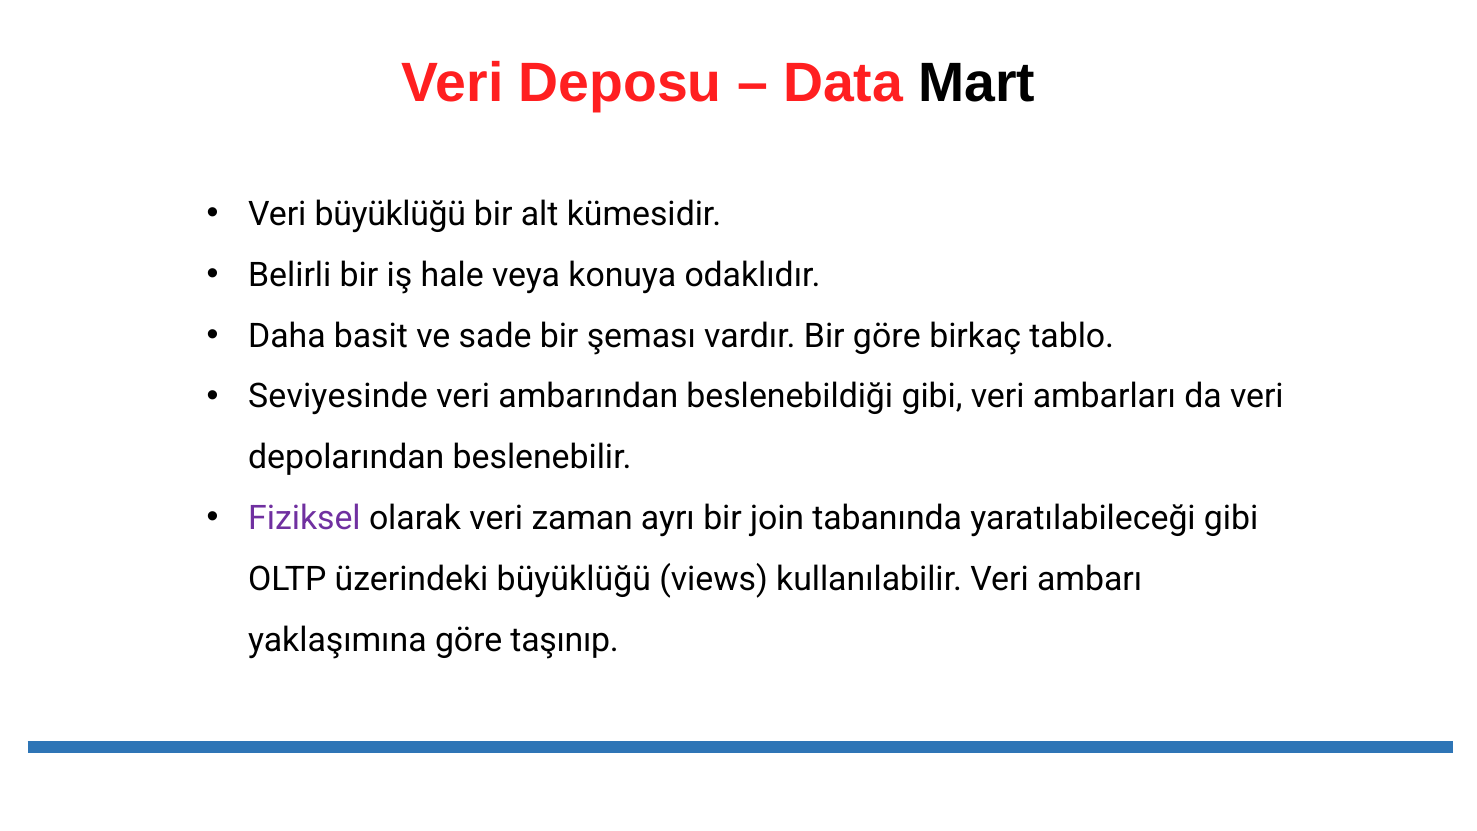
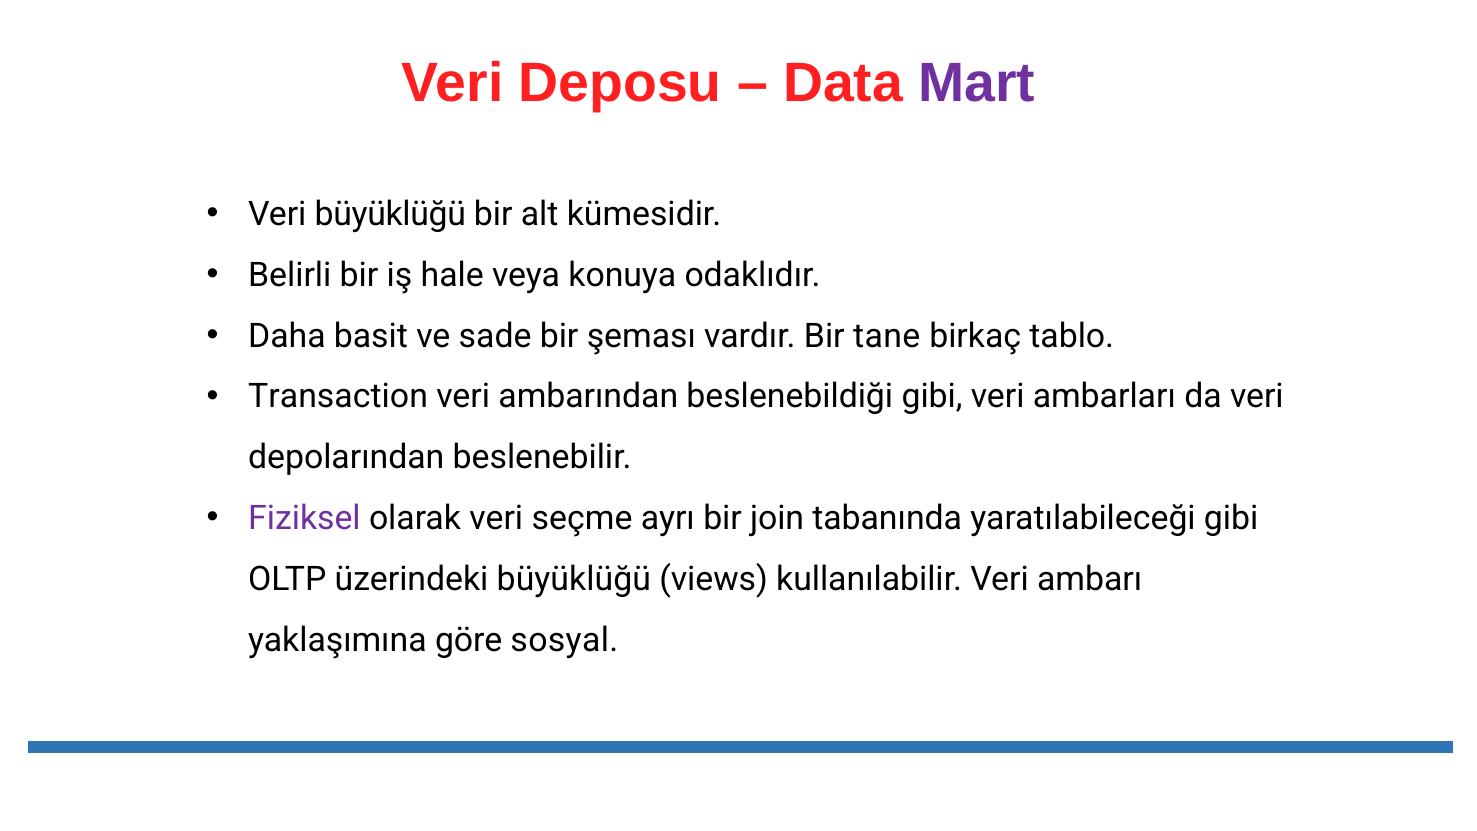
Mart colour: black -> purple (977, 83)
Bir göre: göre -> tane (887, 336)
Seviyesinde: Seviyesinde -> Transaction (338, 397)
zaman: zaman -> seçme (582, 518)
taşınıp: taşınıp -> sosyal (564, 640)
